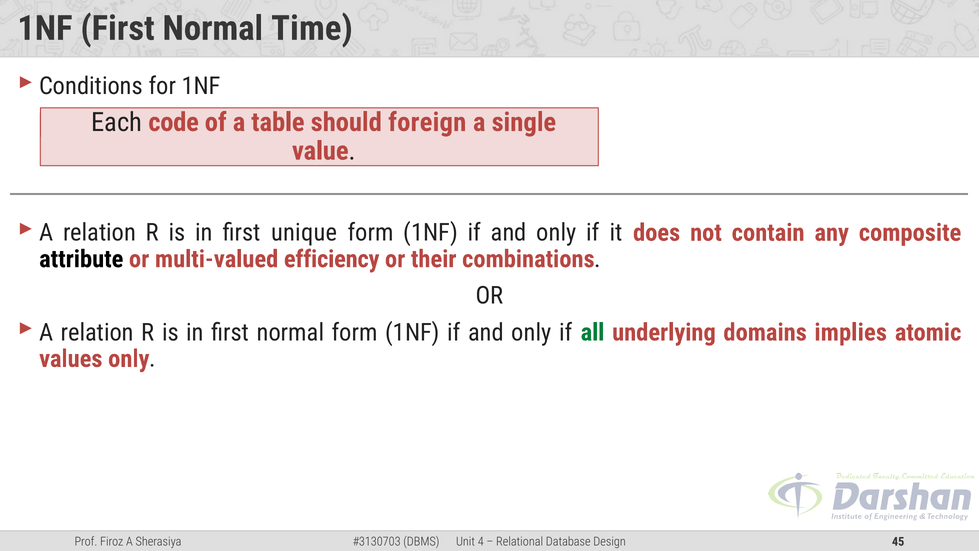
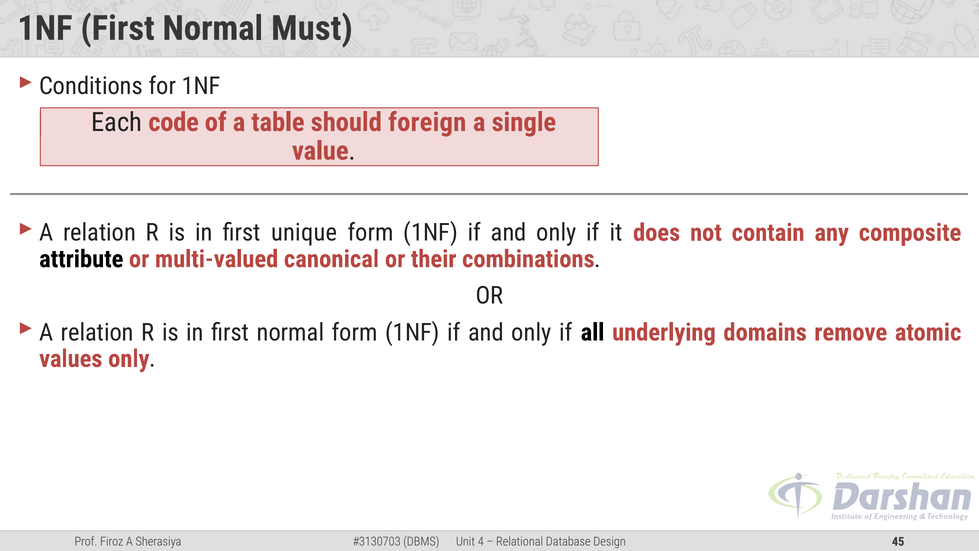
Time: Time -> Must (312, 28)
efficiency: efficiency -> canonical (332, 259)
all colour: green -> black (593, 332)
implies: implies -> remove (851, 332)
